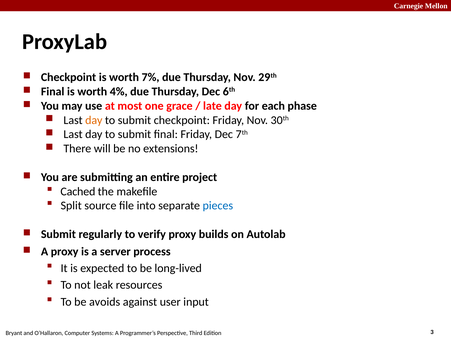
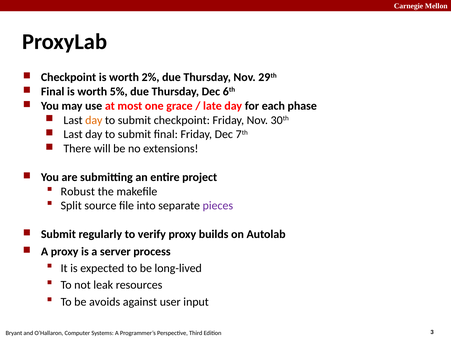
7%: 7% -> 2% (151, 77)
4%: 4% -> 5% (119, 92)
Cached: Cached -> Robust (78, 192)
pieces colour: blue -> purple (218, 206)
